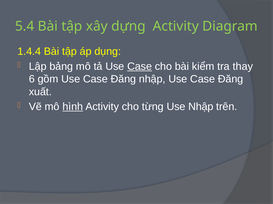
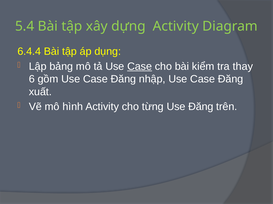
1.4.4: 1.4.4 -> 6.4.4 (29, 52)
hình underline: present -> none (73, 107)
Use Nhập: Nhập -> Đăng (201, 107)
